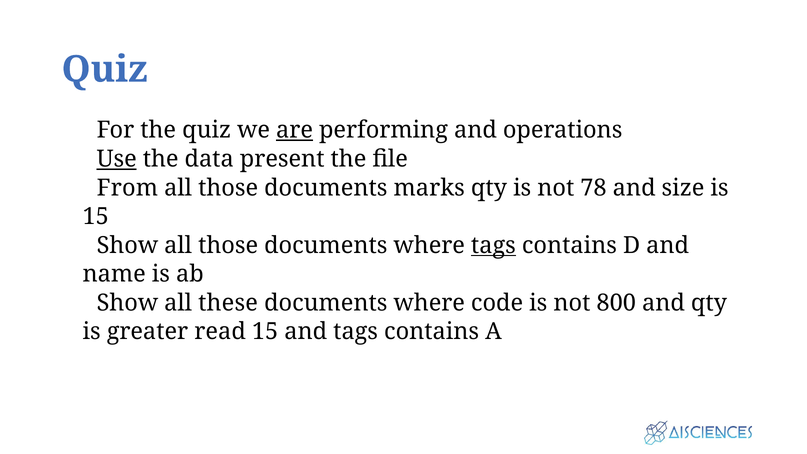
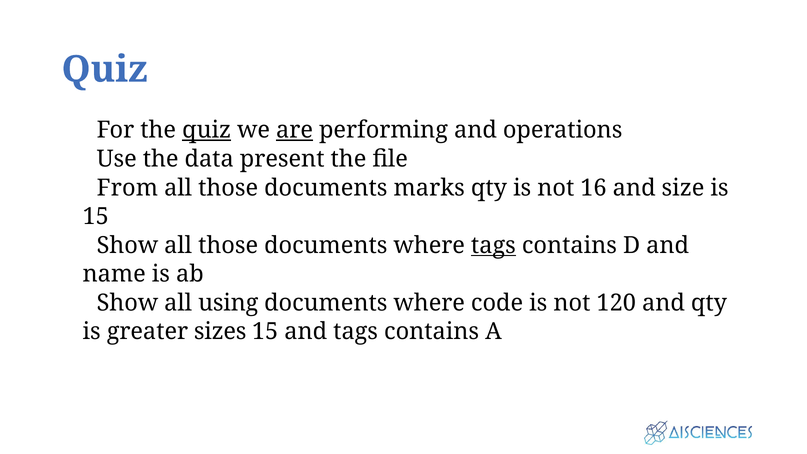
quiz underline: none -> present (207, 130)
Use underline: present -> none (117, 159)
78: 78 -> 16 (594, 188)
these: these -> using (228, 303)
800: 800 -> 120 (616, 303)
read: read -> sizes (220, 332)
